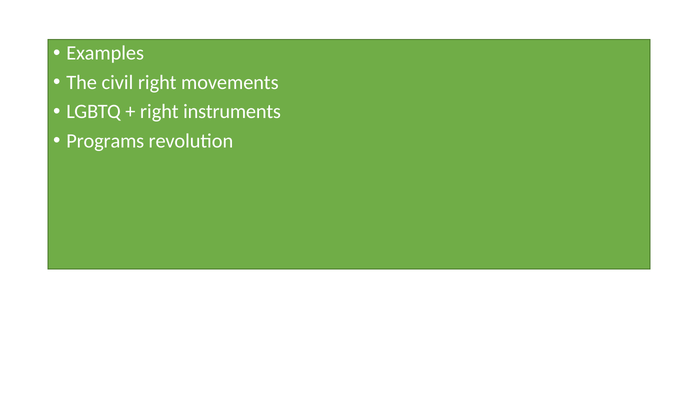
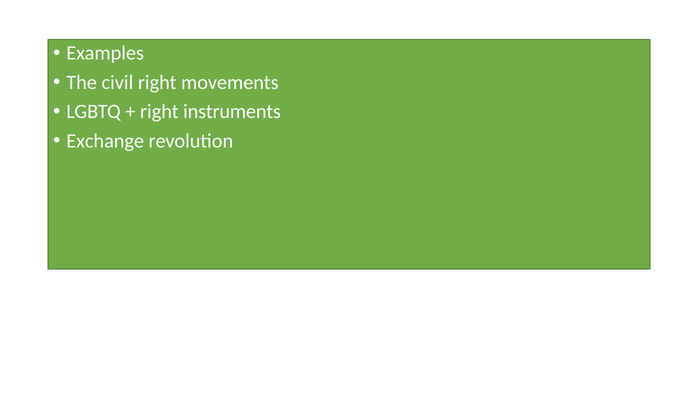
Programs: Programs -> Exchange (105, 141)
